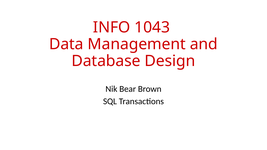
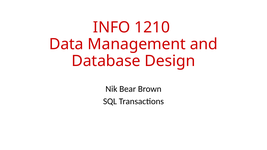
1043: 1043 -> 1210 (152, 27)
